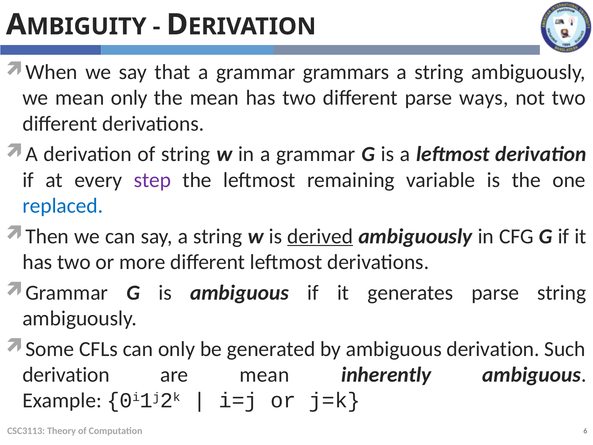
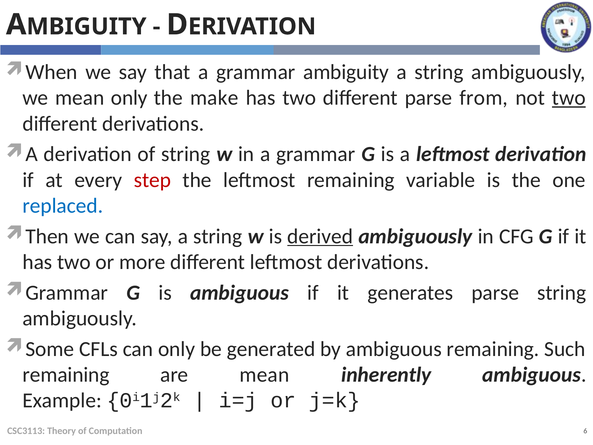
grammars: grammars -> ambiguity (346, 72)
the mean: mean -> make (214, 98)
ways: ways -> from (484, 98)
two underline: none -> present (569, 98)
step colour: purple -> red (152, 180)
ambiguous derivation: derivation -> remaining (493, 349)
derivation: derivation -> remaining (66, 374)
